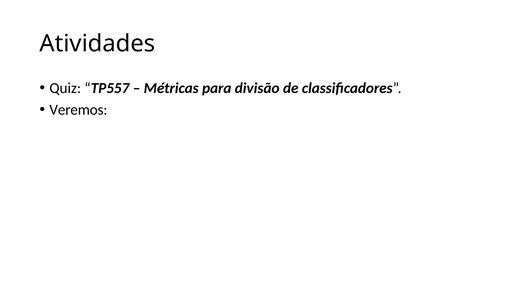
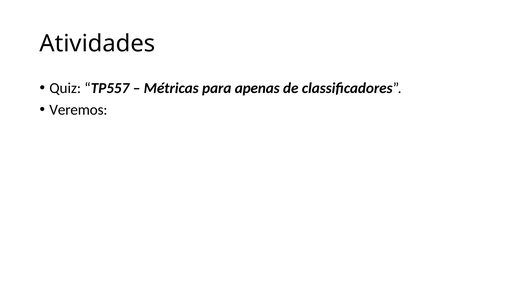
divisão: divisão -> apenas (257, 88)
